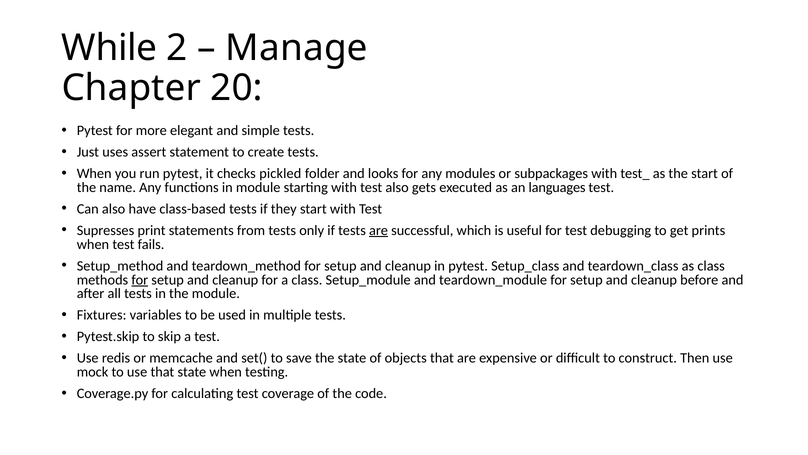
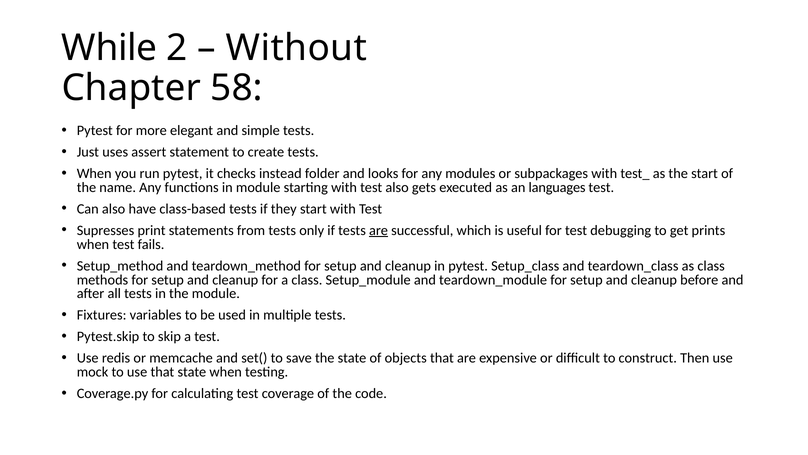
Manage: Manage -> Without (297, 48)
20: 20 -> 58 (237, 88)
pickled: pickled -> instead (280, 173)
for underline: present -> none (140, 280)
